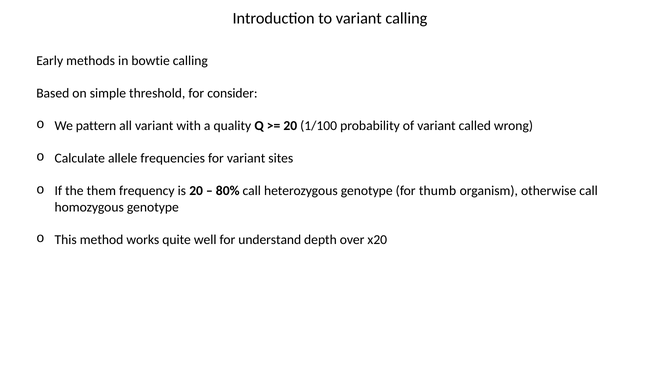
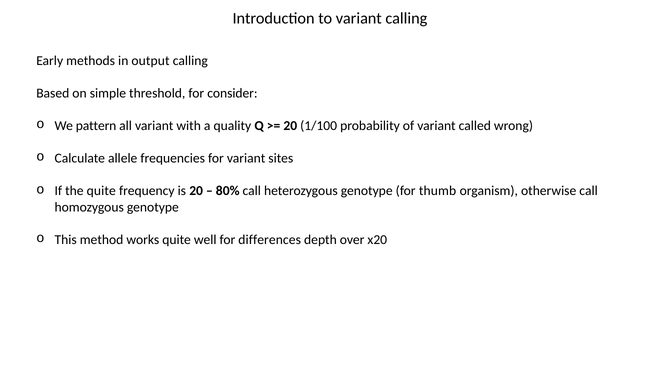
bowtie: bowtie -> output (151, 61)
the them: them -> quite (101, 191)
understand: understand -> differences (270, 240)
